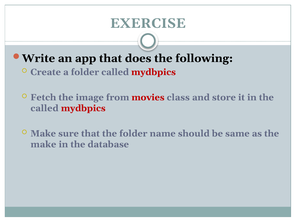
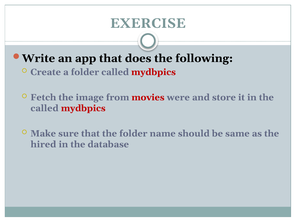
class: class -> were (178, 97)
make: make -> hired (43, 144)
